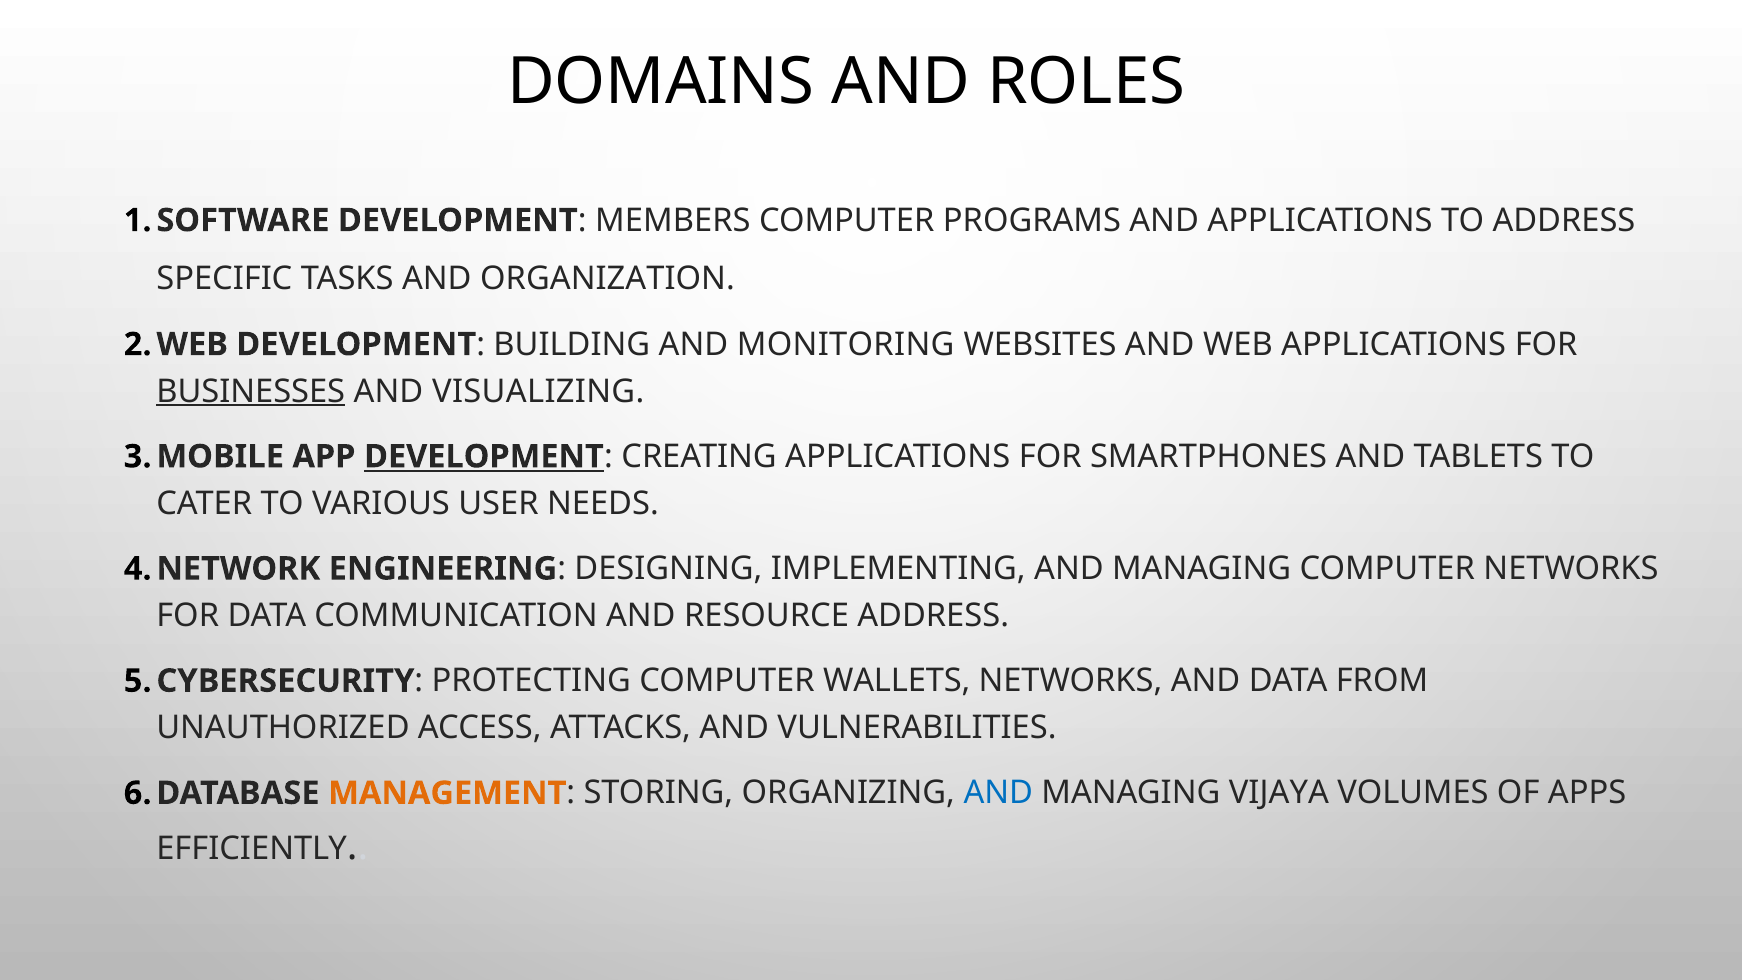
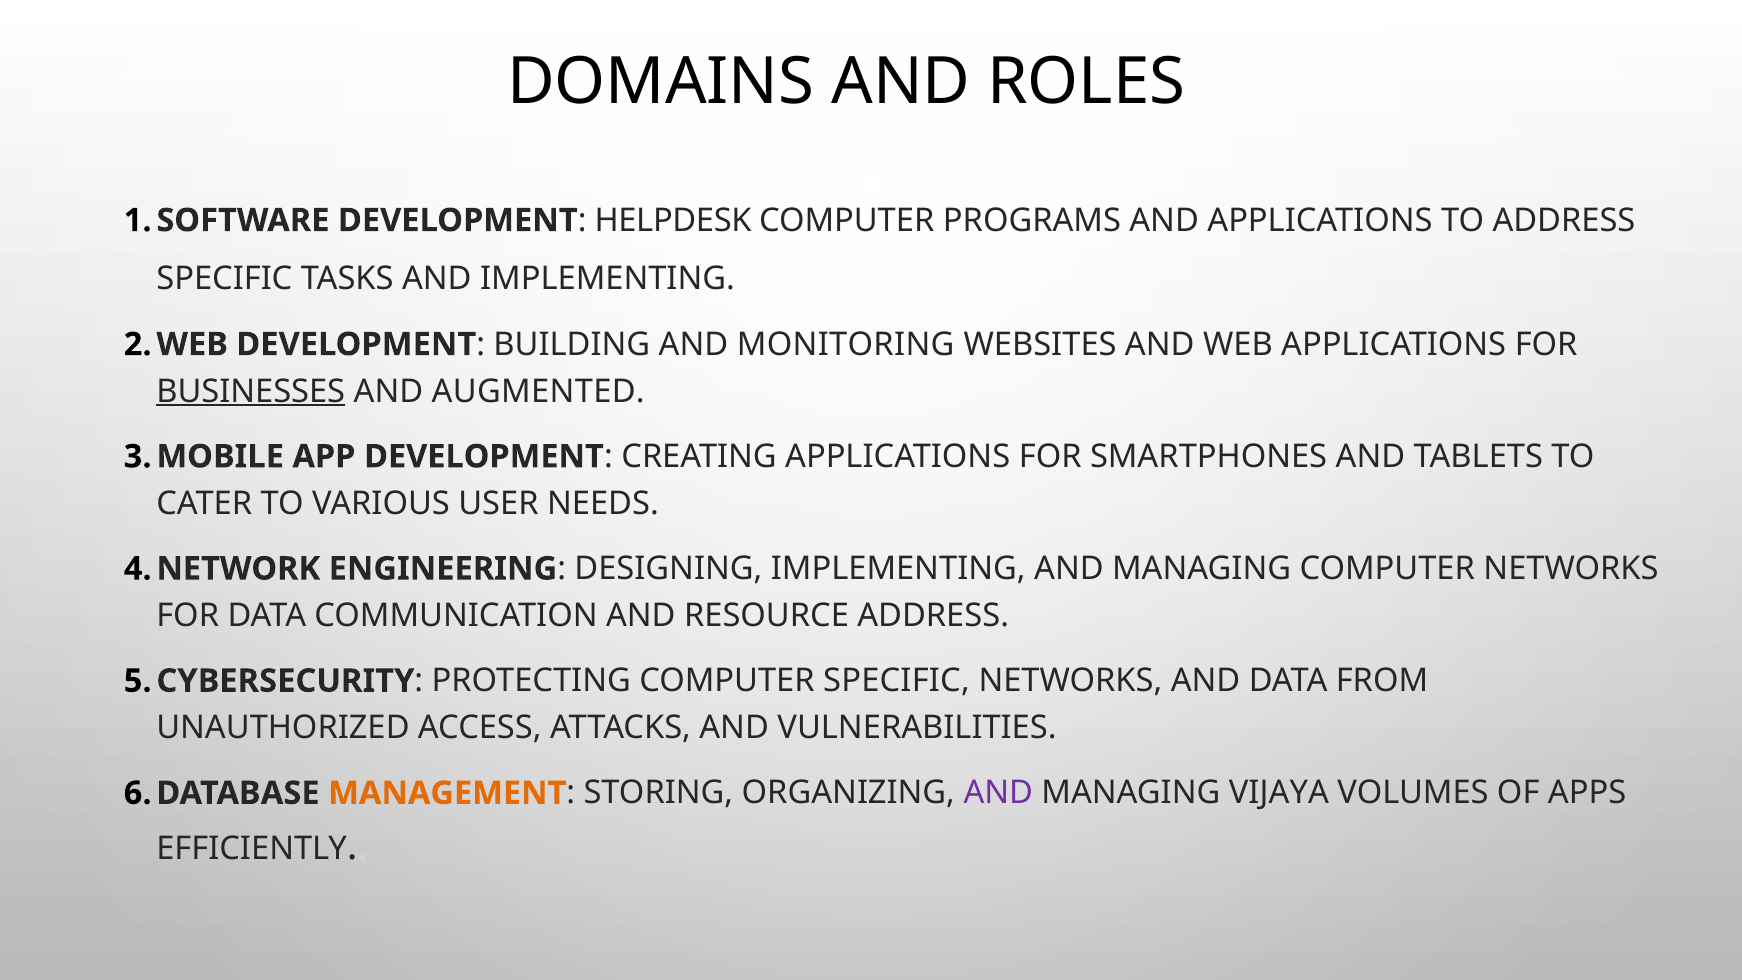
MEMBERS: MEMBERS -> HELPDESK (673, 220)
AND ORGANIZATION: ORGANIZATION -> IMPLEMENTING (608, 279)
VISUALIZING: VISUALIZING -> AUGMENTED (538, 391)
DEVELOPMENT underline: present -> none (484, 457)
COMPUTER WALLETS: WALLETS -> SPECIFIC (896, 681)
AND colour: blue -> purple (998, 793)
